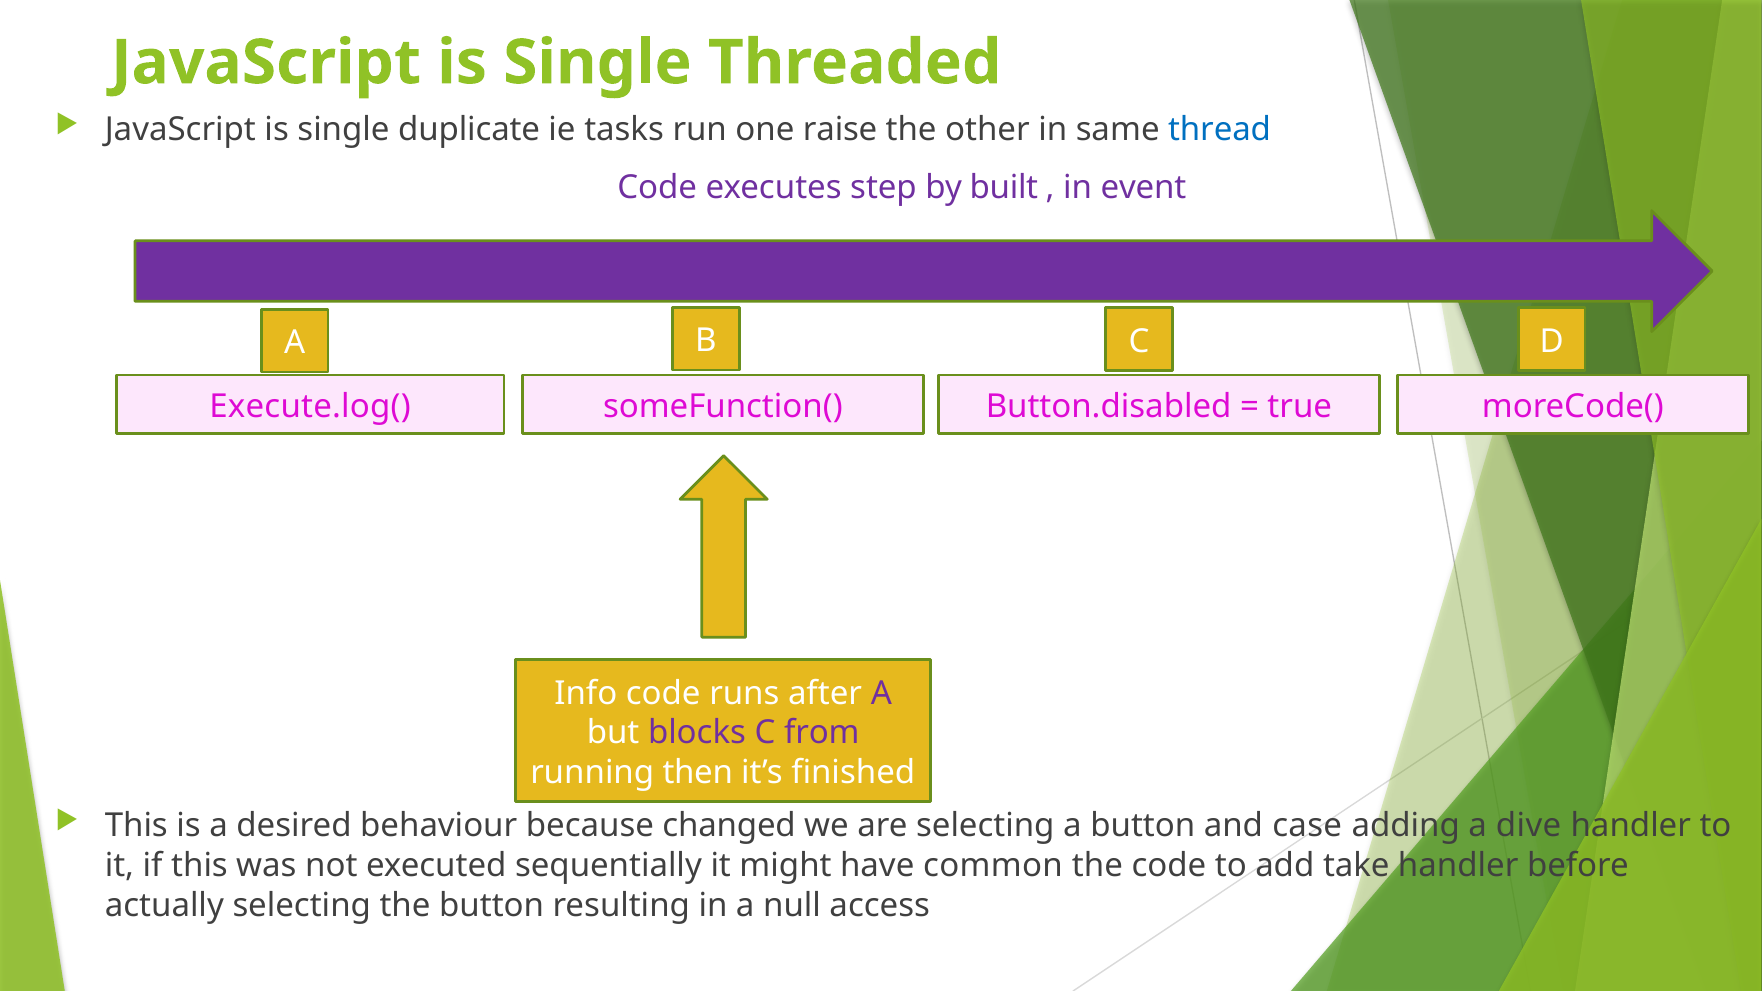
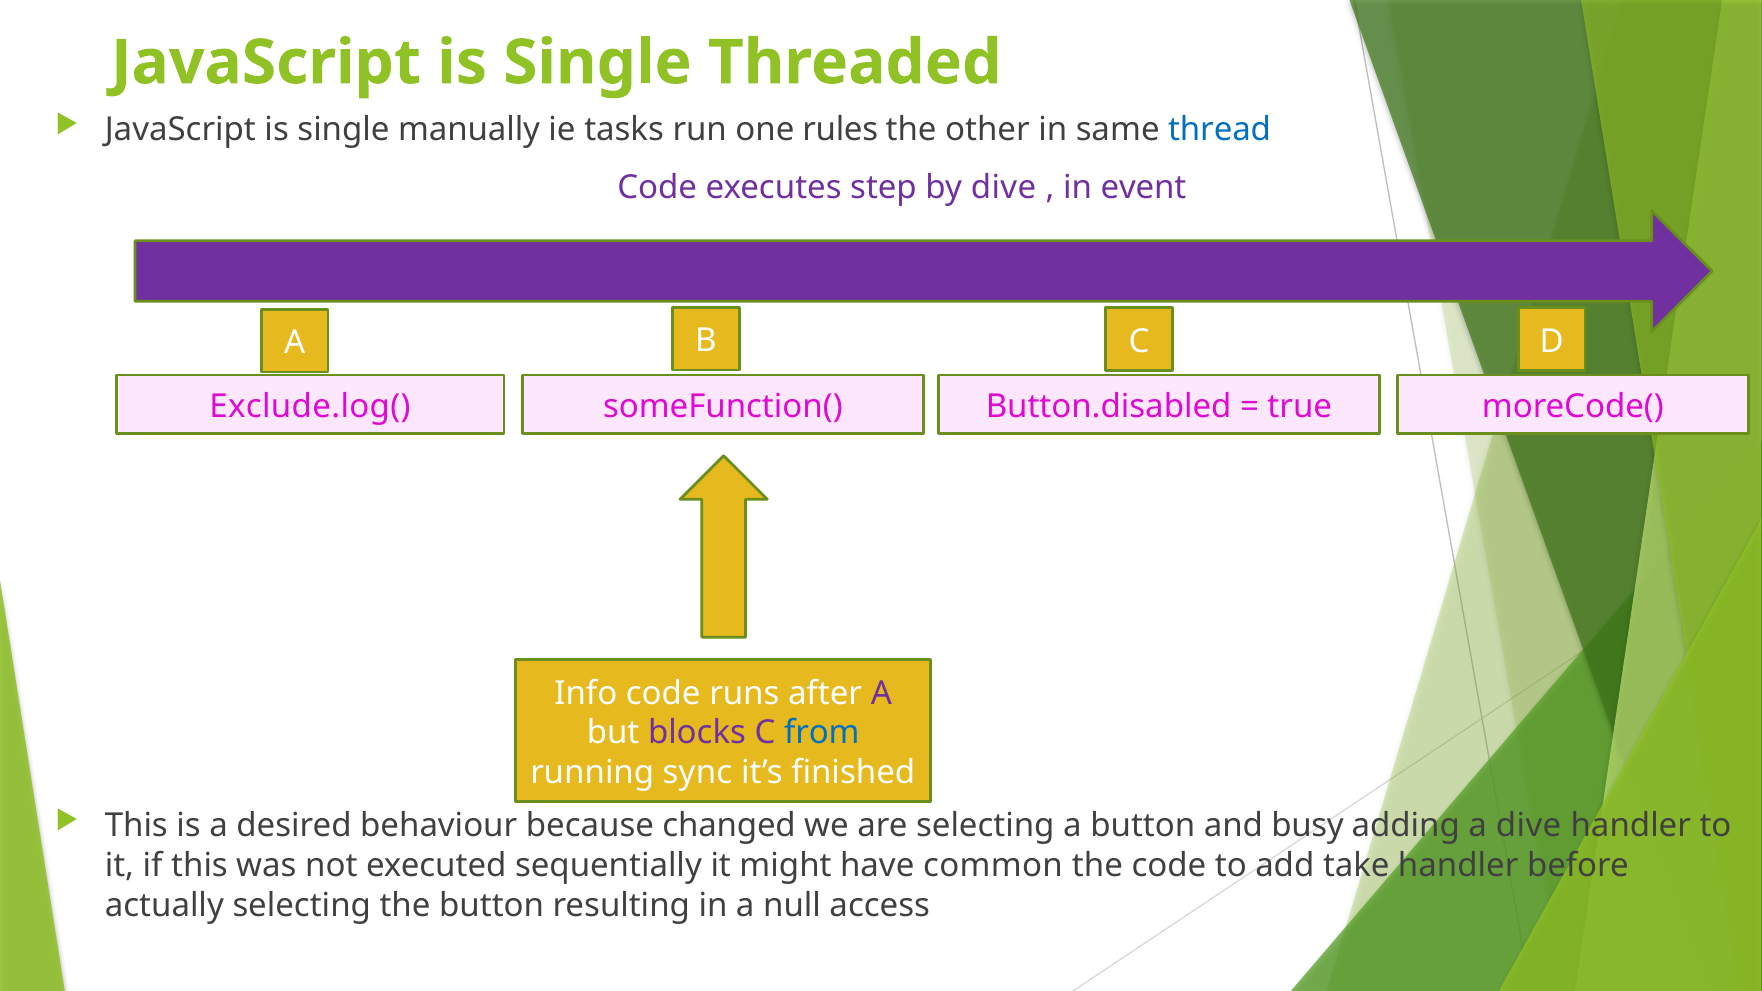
duplicate: duplicate -> manually (469, 130)
raise: raise -> rules (840, 130)
by built: built -> dive (1004, 188)
Execute.log(: Execute.log( -> Exclude.log( (310, 407)
from colour: purple -> blue (822, 733)
then: then -> sync (697, 773)
case: case -> busy (1308, 826)
